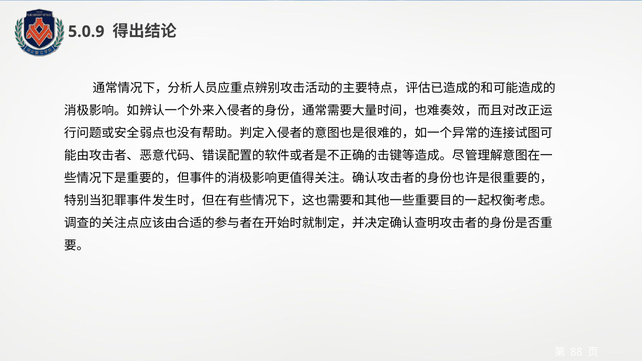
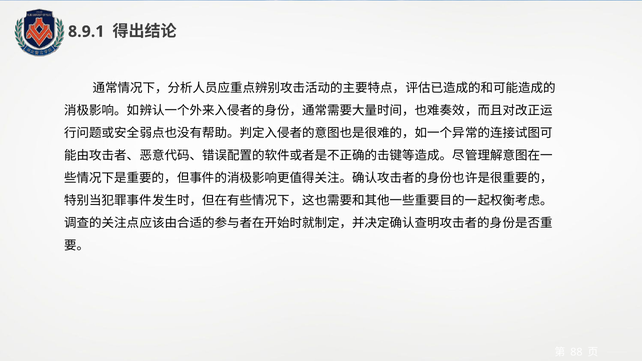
5.0.9: 5.0.9 -> 8.9.1 (86, 32)
